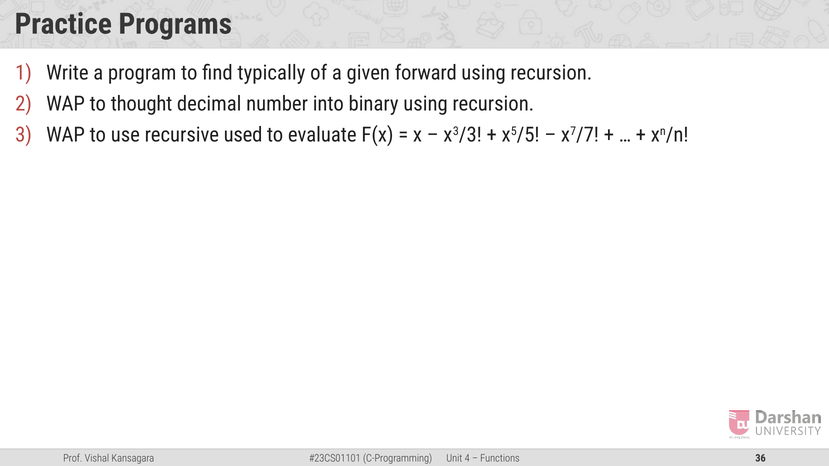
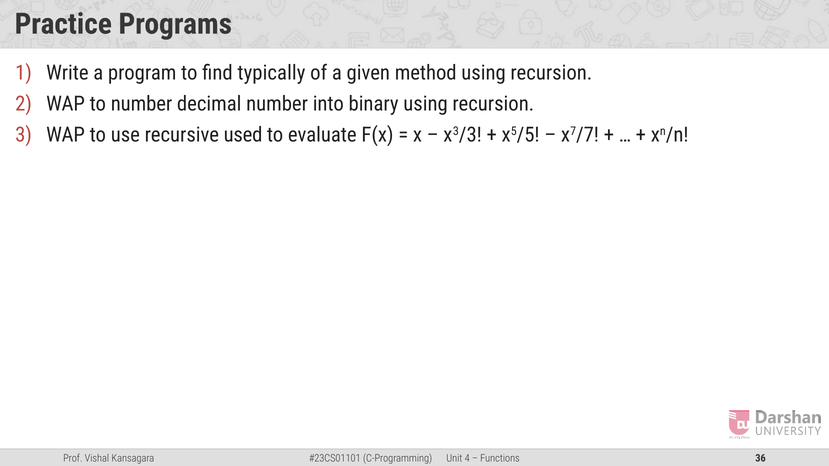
forward: forward -> method (426, 73)
to thought: thought -> number (141, 104)
